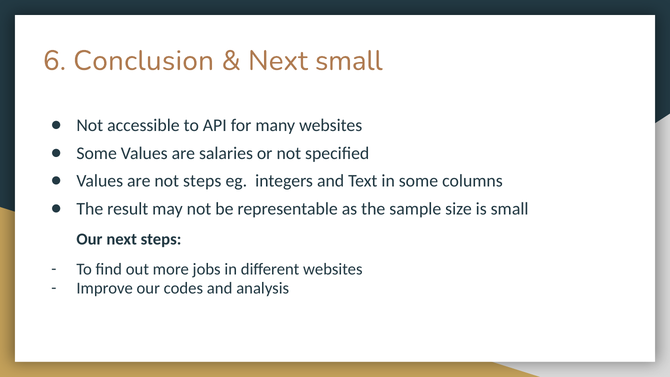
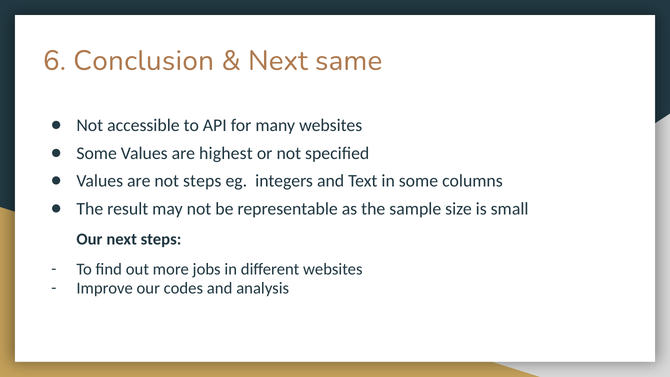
Next small: small -> same (349, 61)
salaries: salaries -> highest (226, 153)
